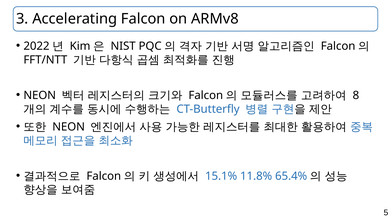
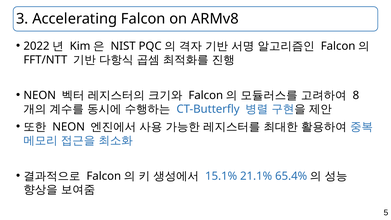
11.8%: 11.8% -> 21.1% (256, 176)
